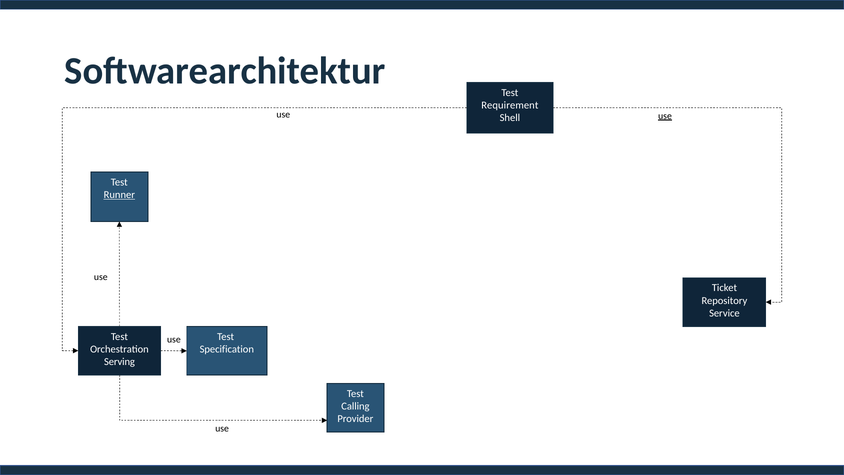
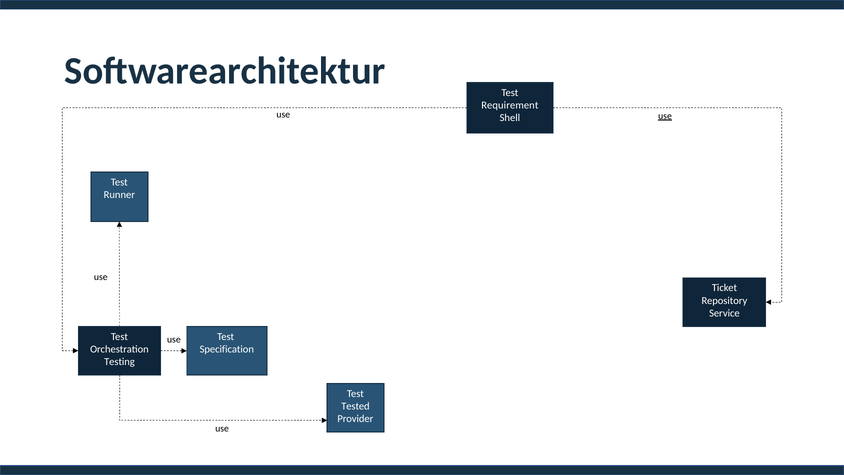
Runner underline: present -> none (119, 195)
Serving: Serving -> Testing (119, 362)
Calling: Calling -> Tested (355, 406)
